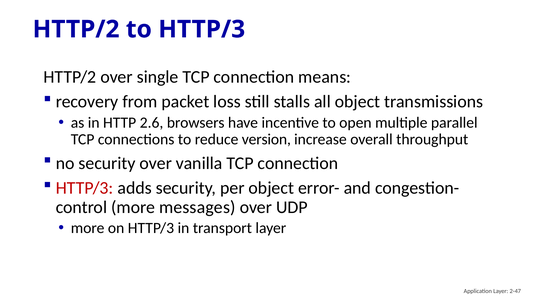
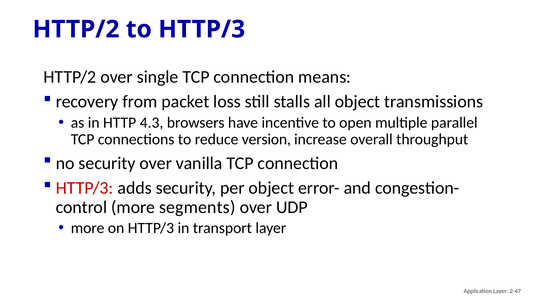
2.6: 2.6 -> 4.3 (152, 123)
messages: messages -> segments (197, 207)
